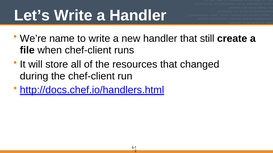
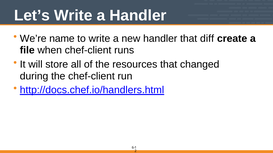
still: still -> diff (207, 39)
